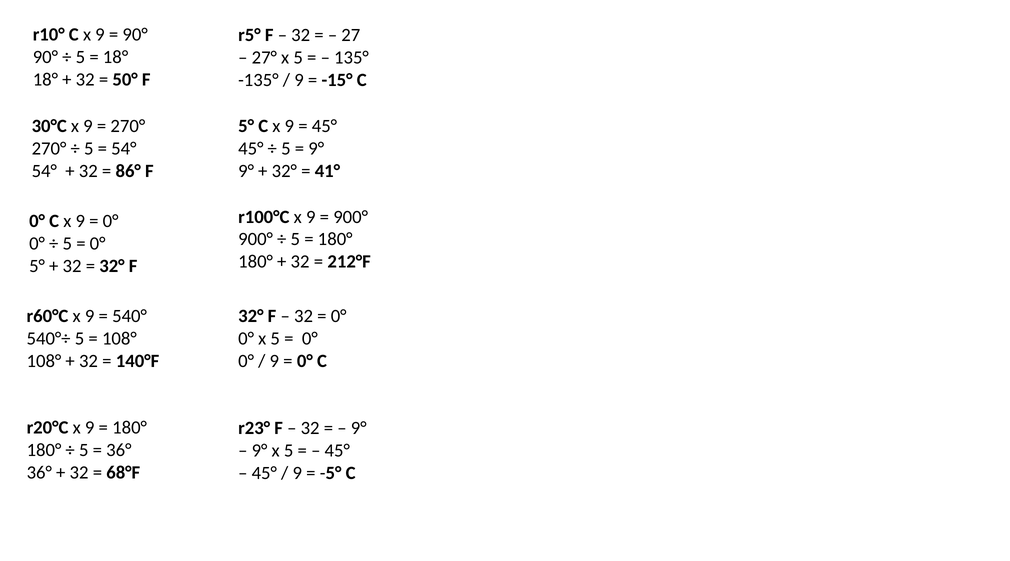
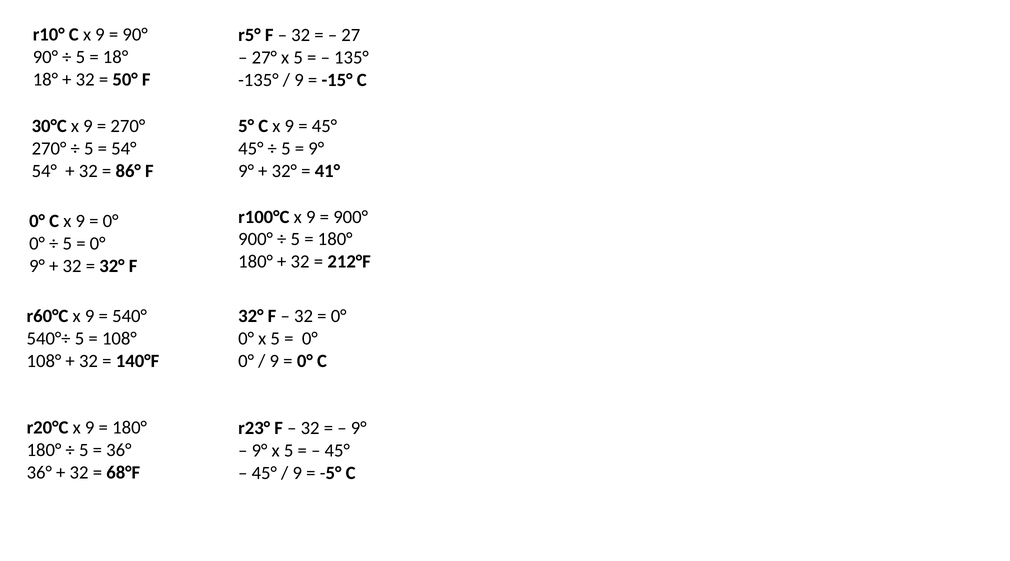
5°: 5° -> 9° (37, 266)
